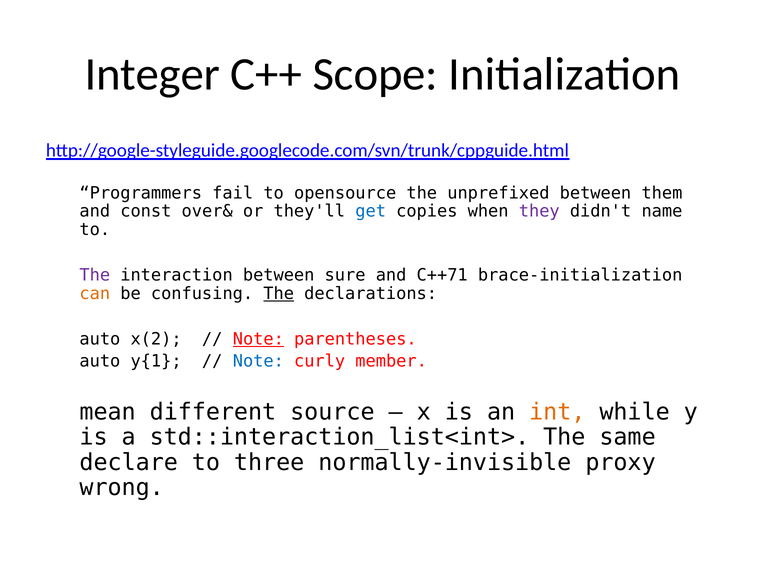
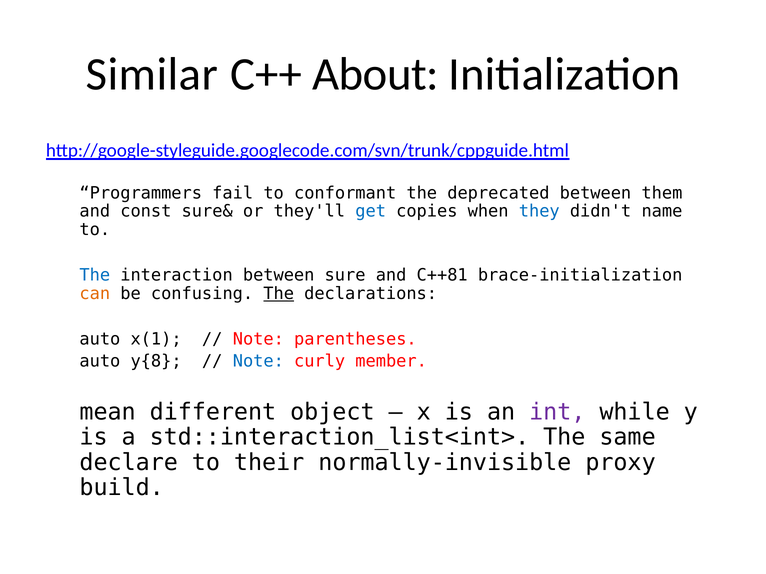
Integer: Integer -> Similar (152, 74)
Scope: Scope -> About (375, 74)
opensource: opensource -> conformant (345, 193)
unprefixed: unprefixed -> deprecated (498, 193)
over&: over& -> sure& (207, 211)
they colour: purple -> blue (539, 211)
The colour: purple -> blue (95, 275)
C++71: C++71 -> C++81 (442, 275)
x(2: x(2 -> x(1 (156, 339)
Note underline: present -> none (258, 339)
y{1: y{1 -> y{8 (156, 361)
source: source -> object (332, 412)
int colour: orange -> purple (557, 412)
three: three -> their (269, 463)
wrong: wrong -> build (122, 488)
